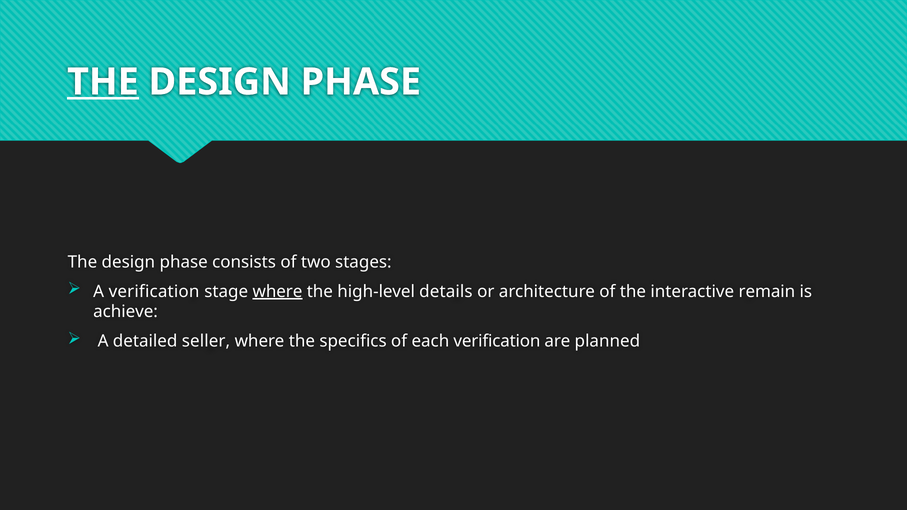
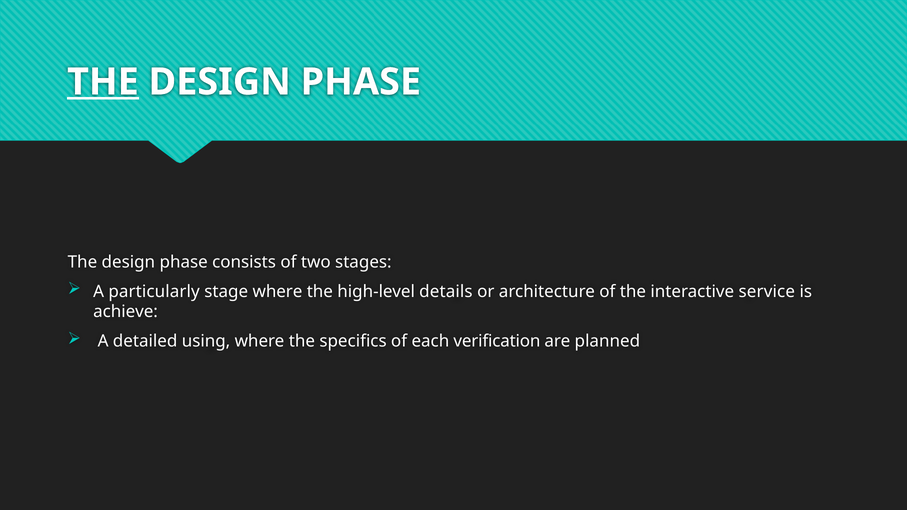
A verification: verification -> particularly (154, 292)
where underline: present -> none (277, 292)
remain: remain -> service (767, 292)
seller: seller -> using (206, 341)
